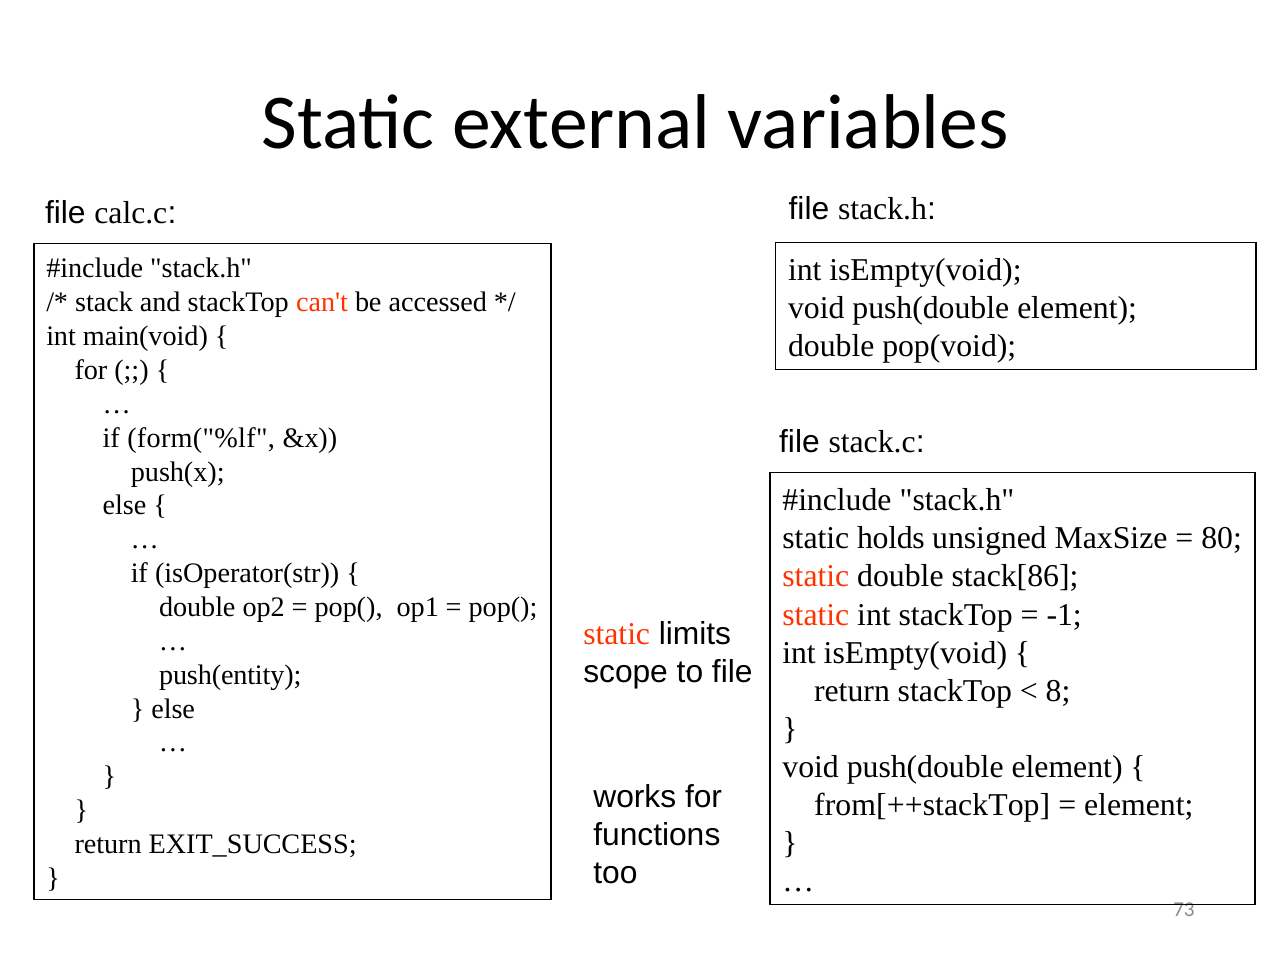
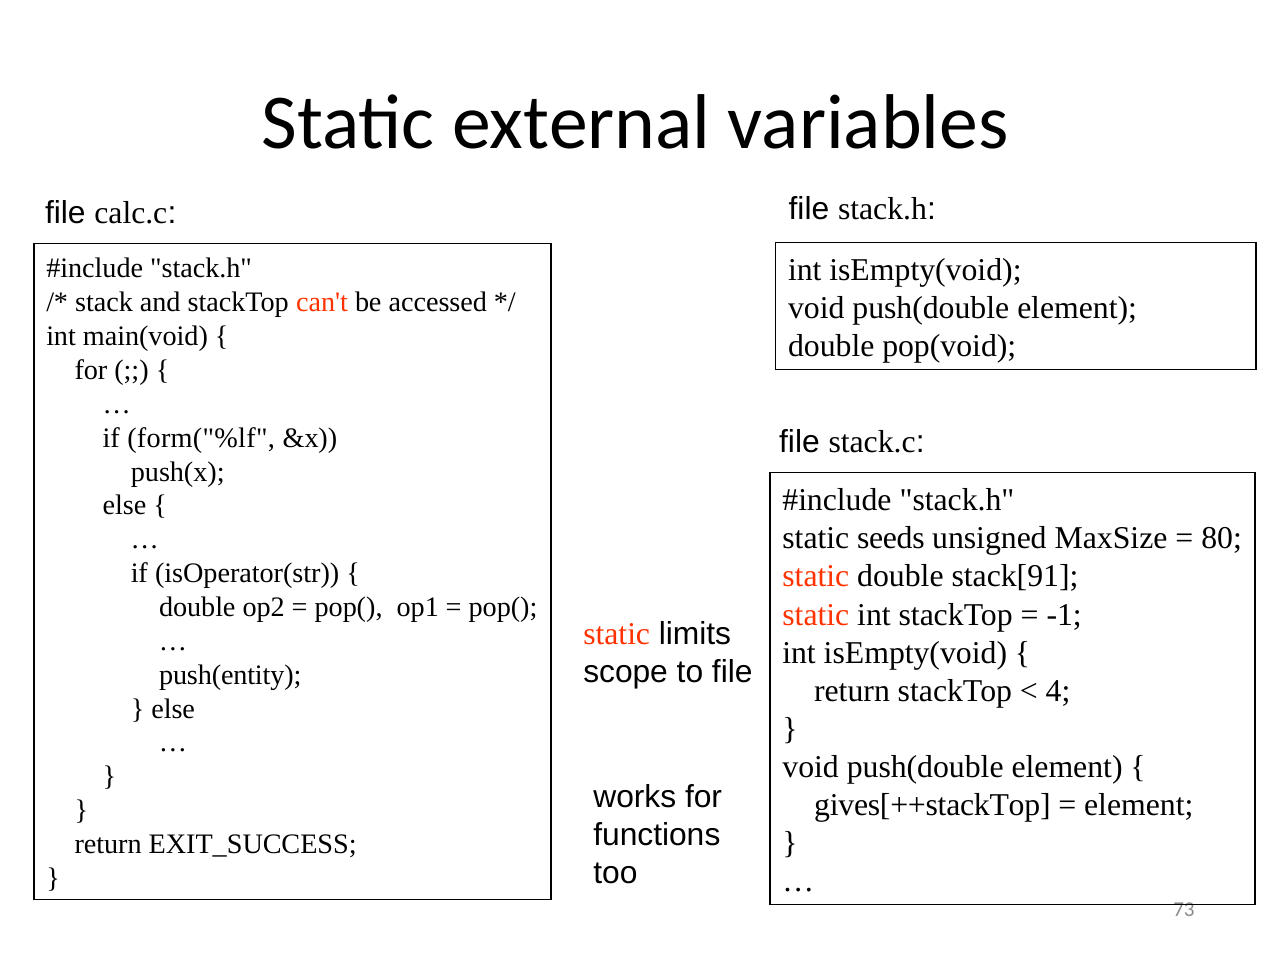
holds: holds -> seeds (891, 538)
stack[86: stack[86 -> stack[91 (1015, 577)
8: 8 -> 4 (1058, 691)
from[++stackTop: from[++stackTop -> gives[++stackTop (932, 805)
